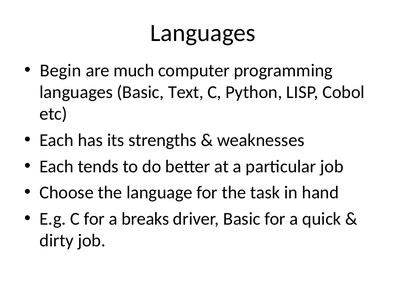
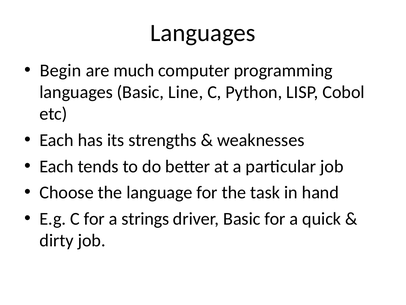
Text: Text -> Line (186, 92)
breaks: breaks -> strings (145, 218)
